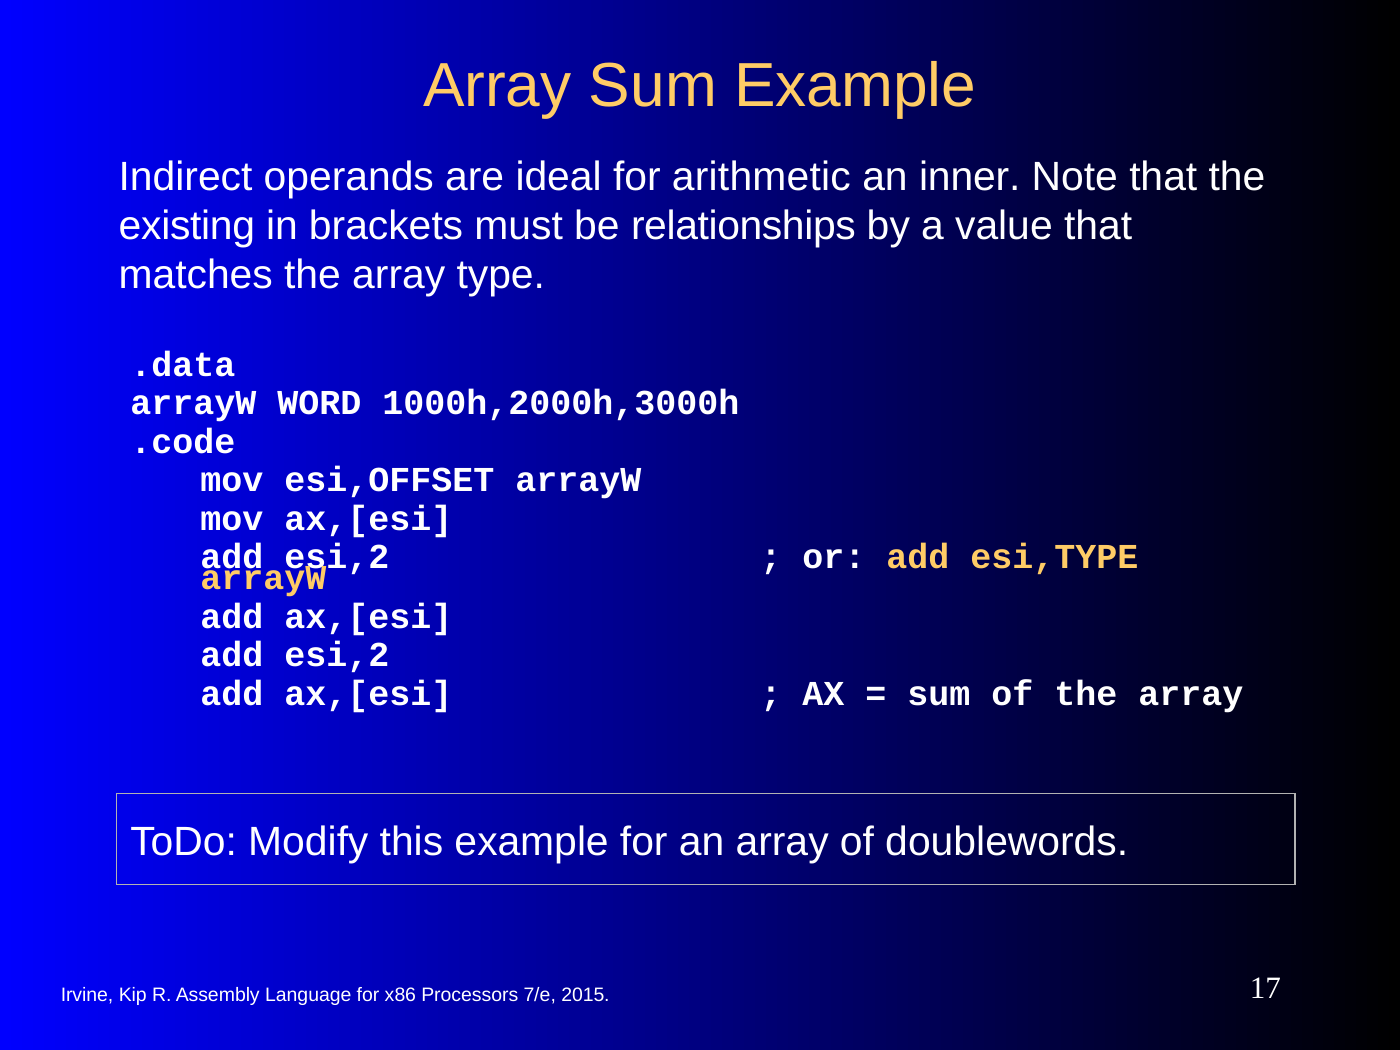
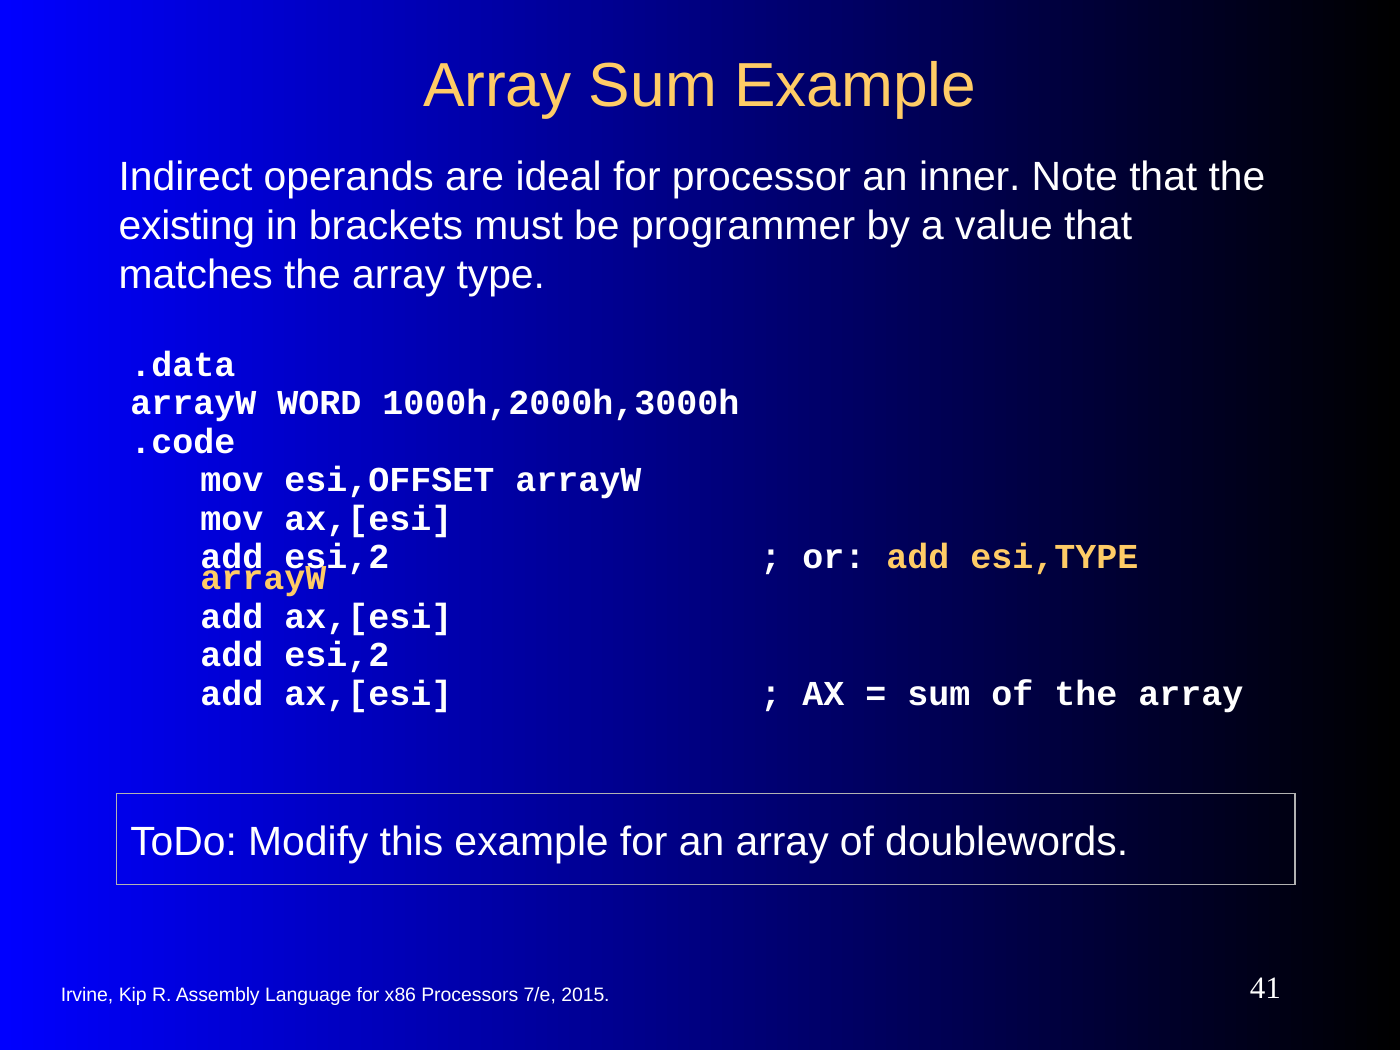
arithmetic: arithmetic -> processor (762, 177)
relationships: relationships -> programmer (743, 226)
17: 17 -> 41 (1265, 988)
